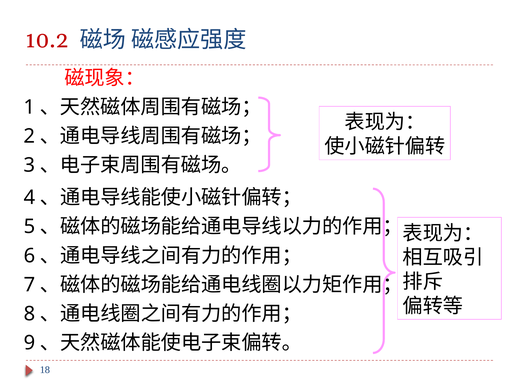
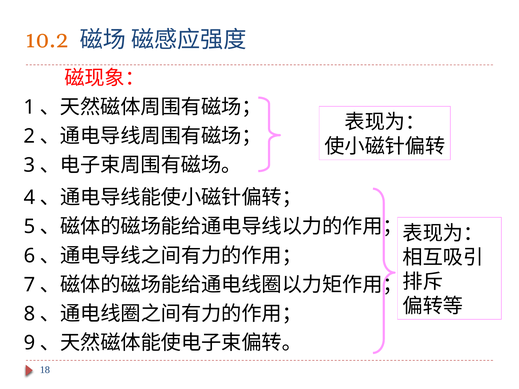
10.2 colour: red -> orange (47, 40)
